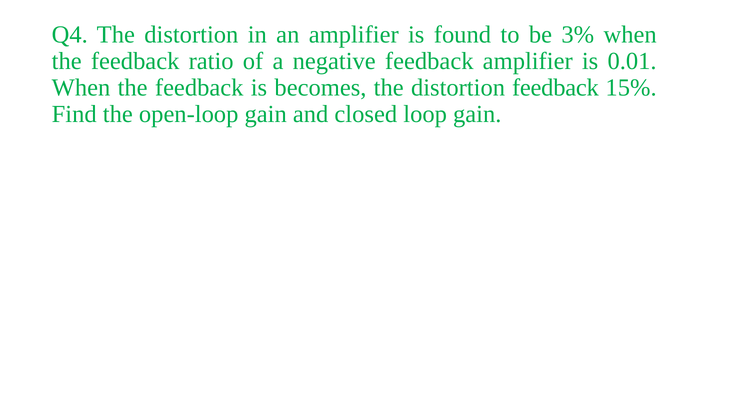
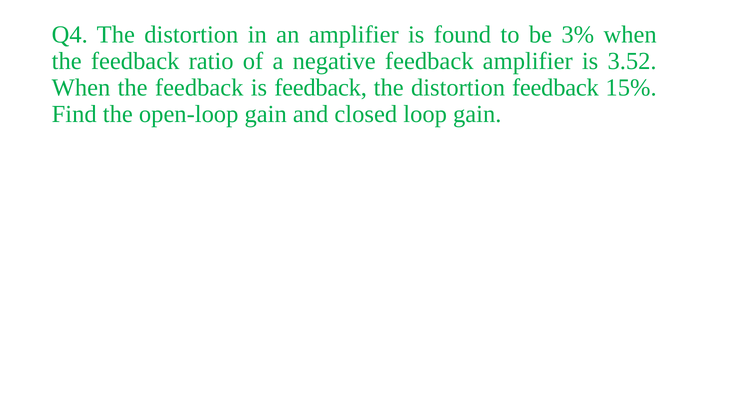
0.01: 0.01 -> 3.52 (632, 61)
is becomes: becomes -> feedback (321, 88)
